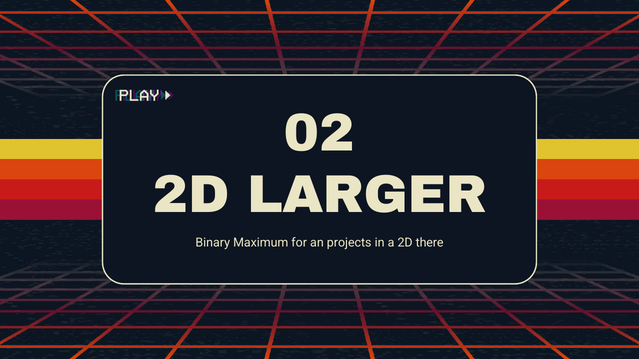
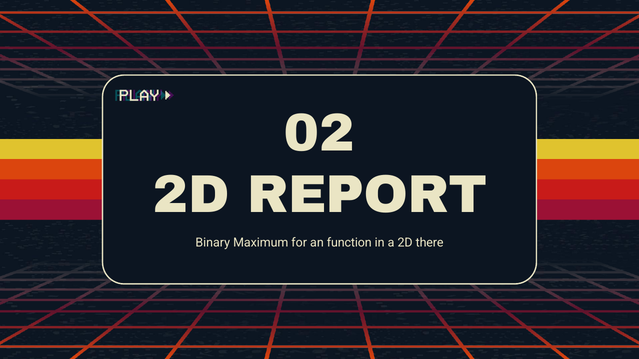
LARGER: LARGER -> REPORT (367, 195)
projects: projects -> function (349, 243)
